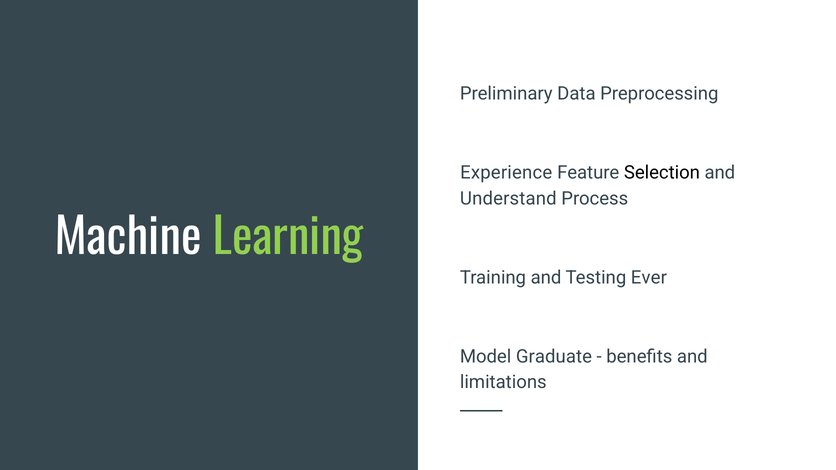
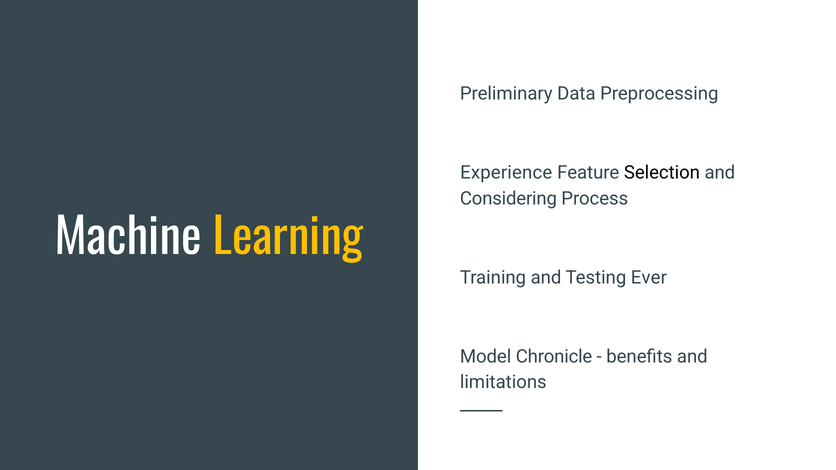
Understand: Understand -> Considering (508, 199)
Learning colour: light green -> yellow (288, 239)
Graduate: Graduate -> Chronicle (554, 357)
